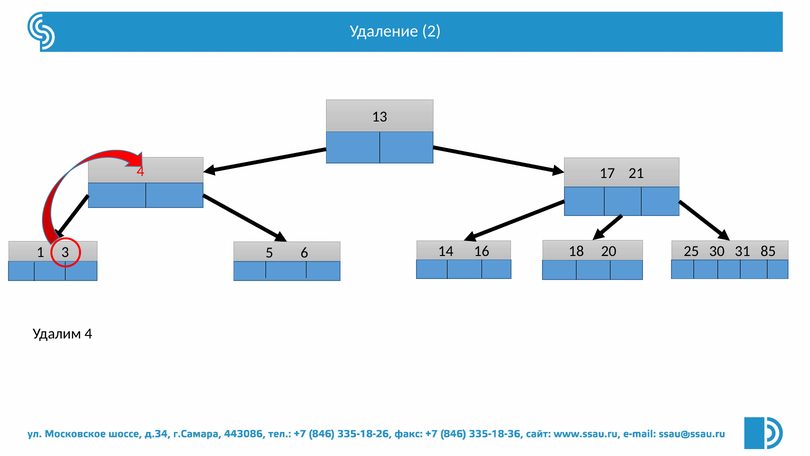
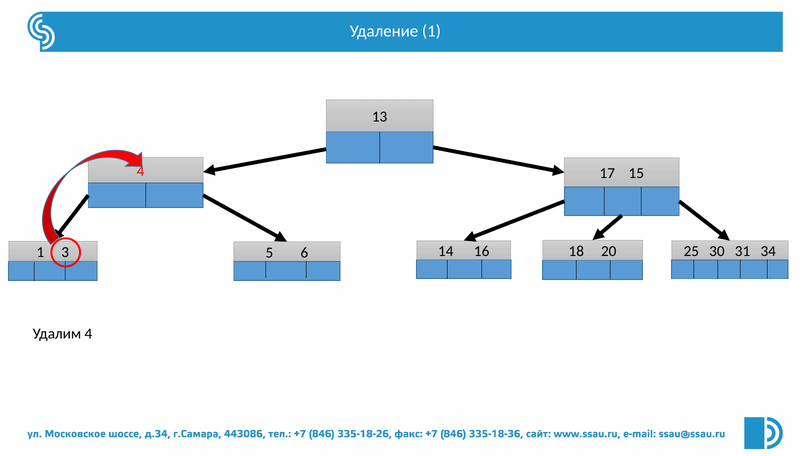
Удаление 2: 2 -> 1 (431, 31)
21: 21 -> 15 (636, 173)
85: 85 -> 34 (768, 251)
